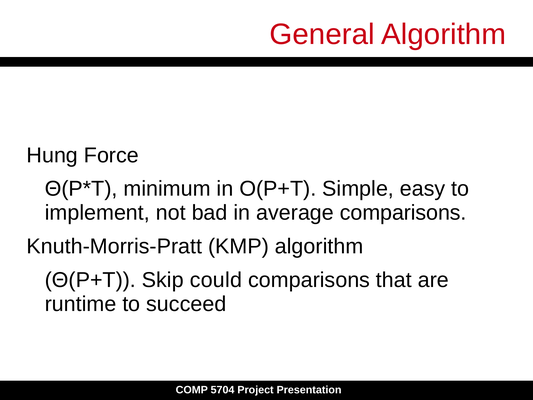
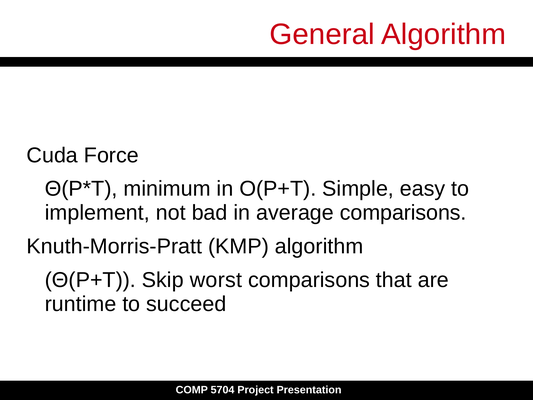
Hung: Hung -> Cuda (52, 155)
could: could -> worst (216, 280)
